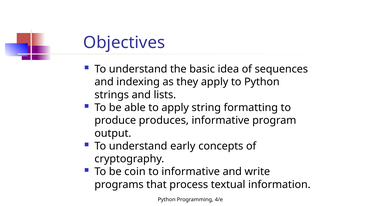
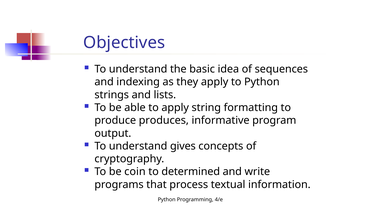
early: early -> gives (183, 146)
to informative: informative -> determined (191, 172)
